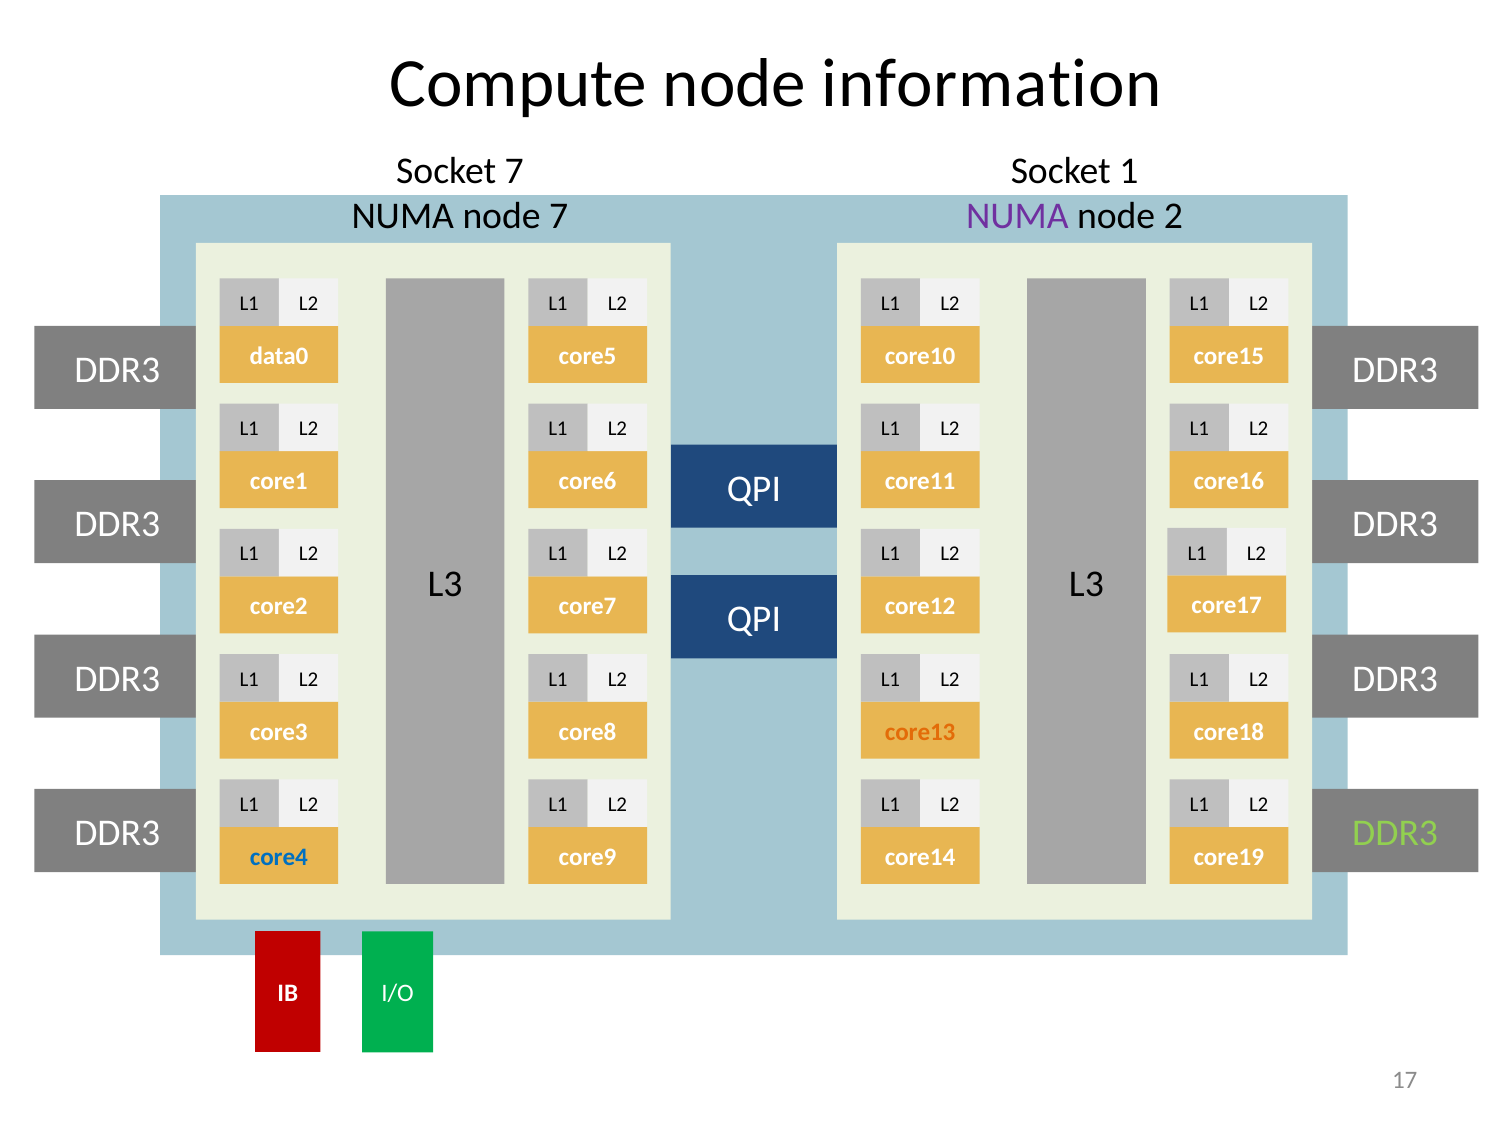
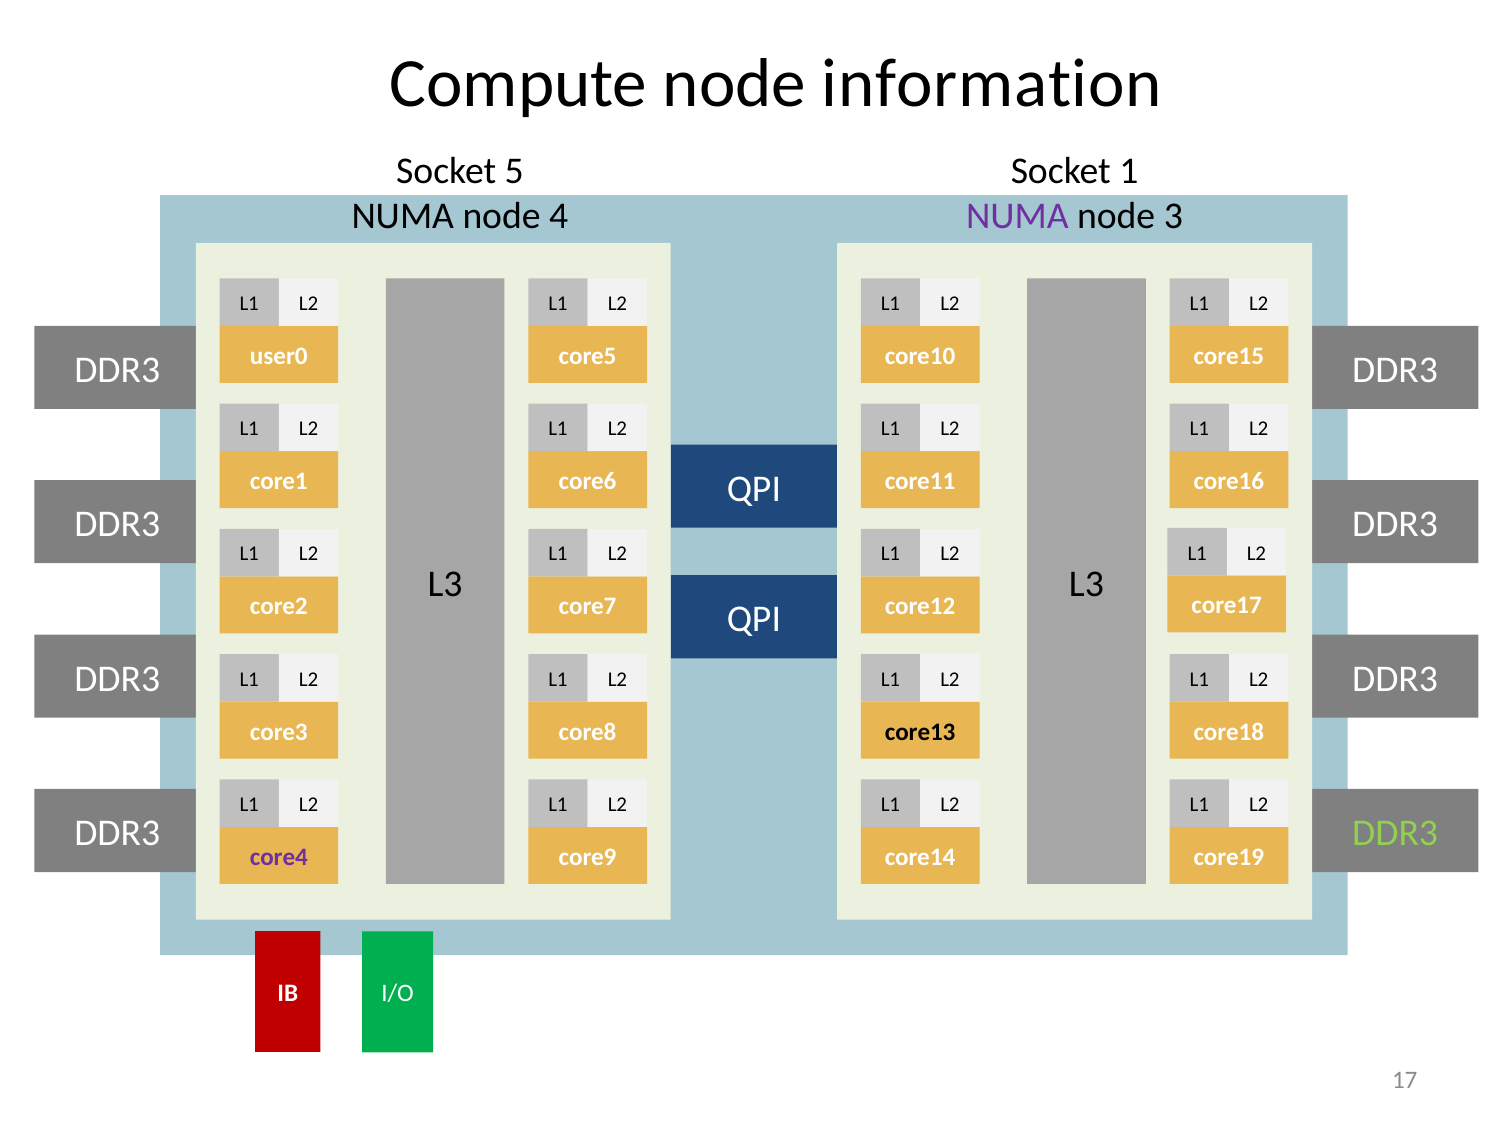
Socket 7: 7 -> 5 (514, 171)
node 7: 7 -> 4 (559, 216)
2: 2 -> 3 (1173, 216)
data0: data0 -> user0 (279, 356)
core13 colour: orange -> black (920, 732)
core4 colour: blue -> purple (279, 857)
